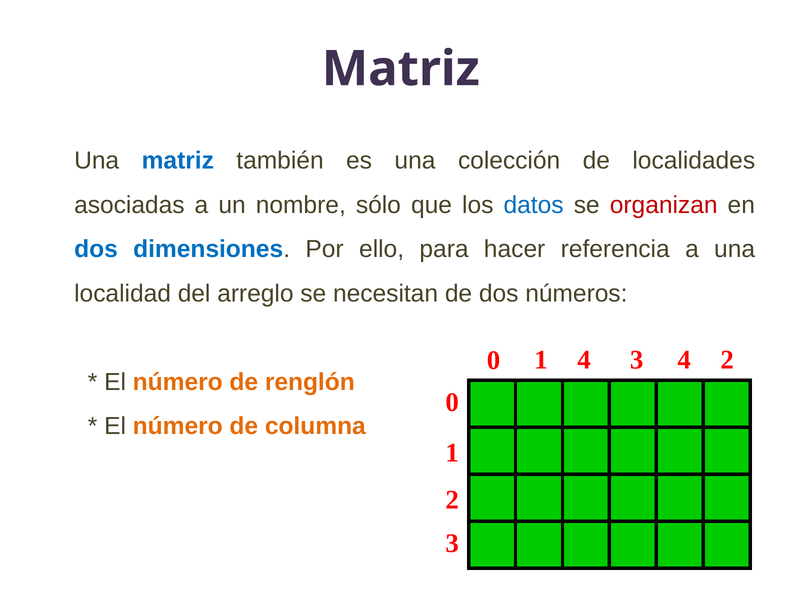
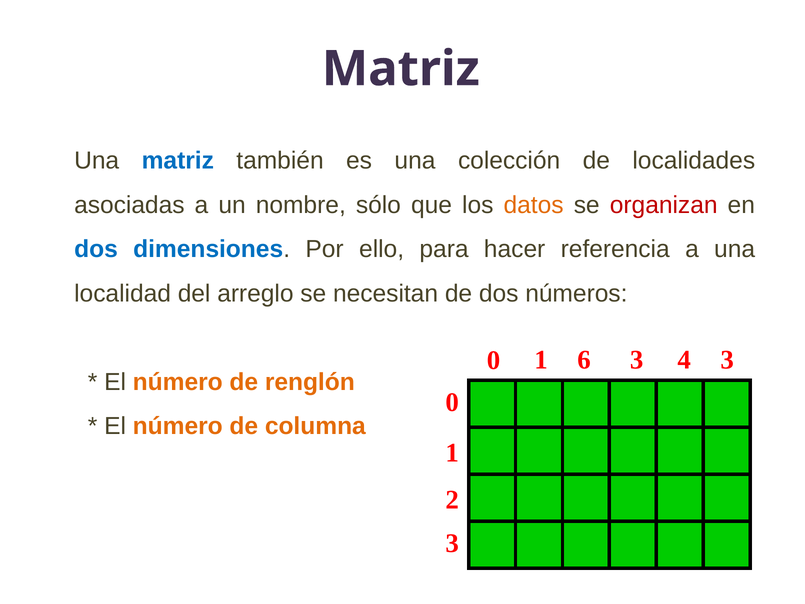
datos colour: blue -> orange (534, 205)
1 4: 4 -> 6 (584, 360)
4 2: 2 -> 3 (727, 360)
